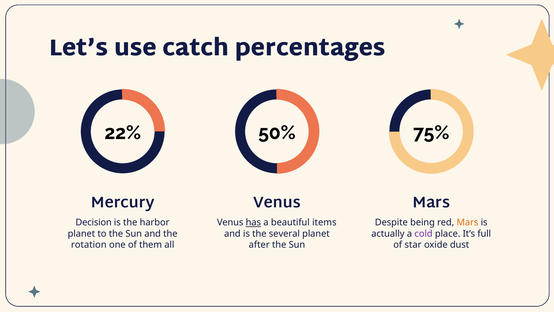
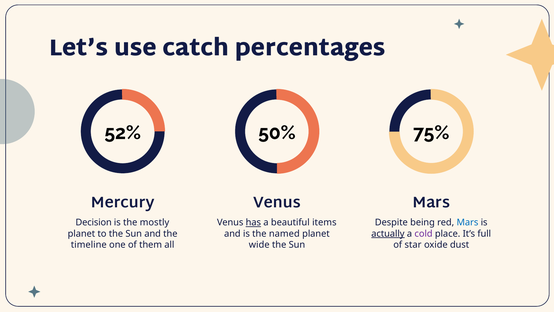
22%: 22% -> 52% (123, 133)
harbor: harbor -> mostly (155, 222)
Mars colour: orange -> blue (467, 222)
several: several -> named (284, 233)
actually underline: none -> present (388, 233)
rotation: rotation -> timeline (89, 245)
after: after -> wide (259, 245)
